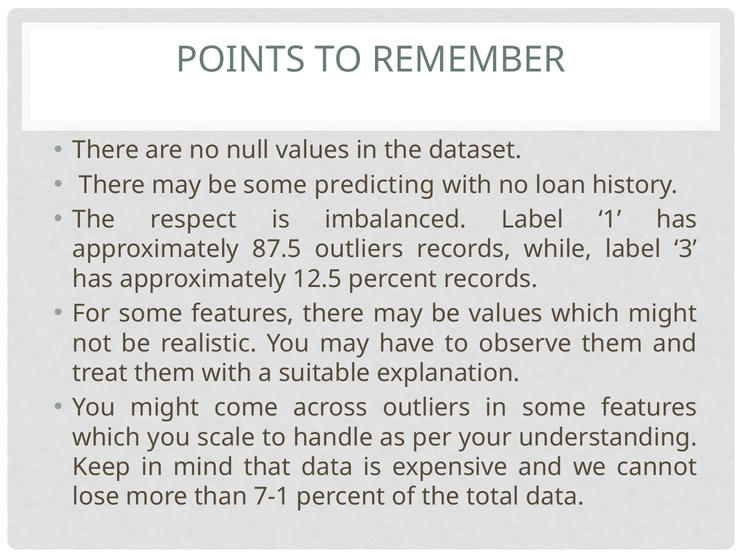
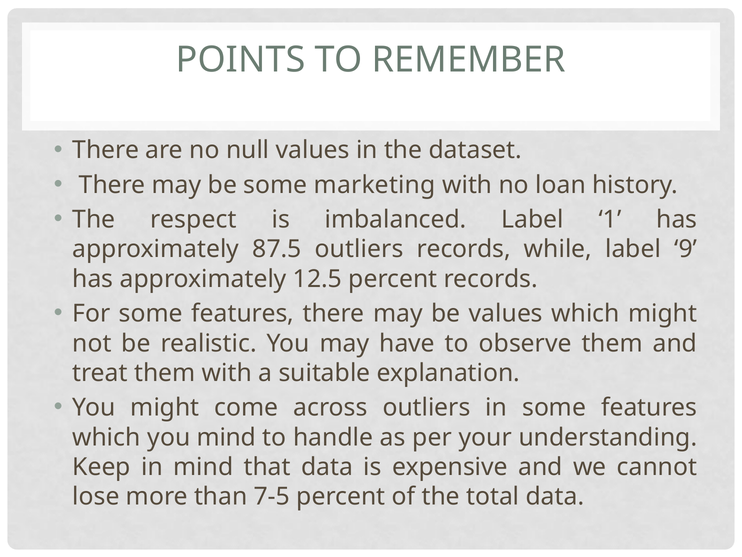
predicting: predicting -> marketing (375, 185)
3: 3 -> 9 (686, 249)
you scale: scale -> mind (226, 437)
7-1: 7-1 -> 7-5 (272, 496)
